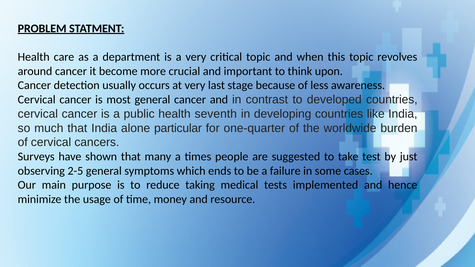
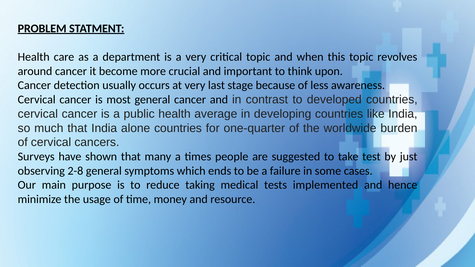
seventh: seventh -> average (216, 114)
alone particular: particular -> countries (178, 128)
2-5: 2-5 -> 2-8 (75, 171)
